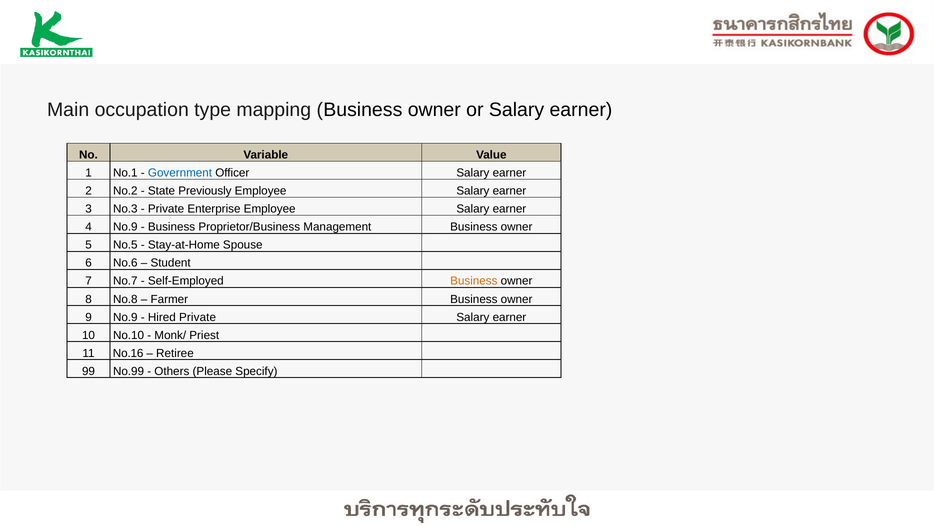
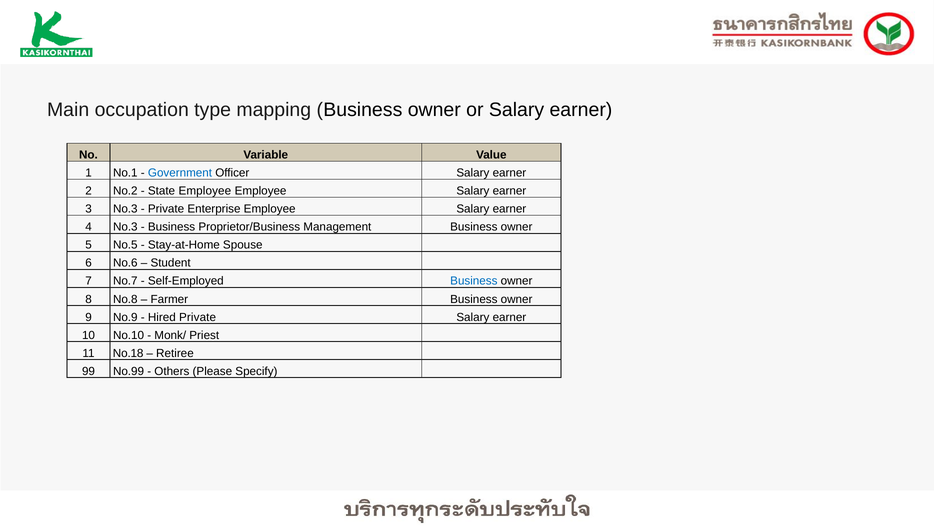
State Previously: Previously -> Employee (205, 191)
4 No.9: No.9 -> No.3 (125, 227)
Business colour: orange -> blue (474, 281)
No.16: No.16 -> No.18 (128, 353)
